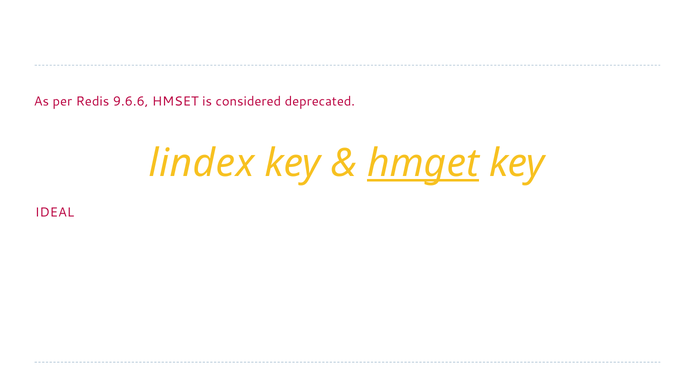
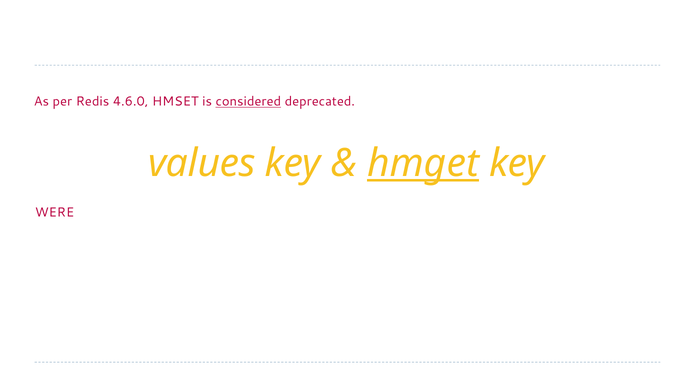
9.6.6: 9.6.6 -> 4.6.0 (131, 102)
considered underline: none -> present (248, 102)
lindex: lindex -> values (202, 163)
IDEAL: IDEAL -> WERE (55, 213)
